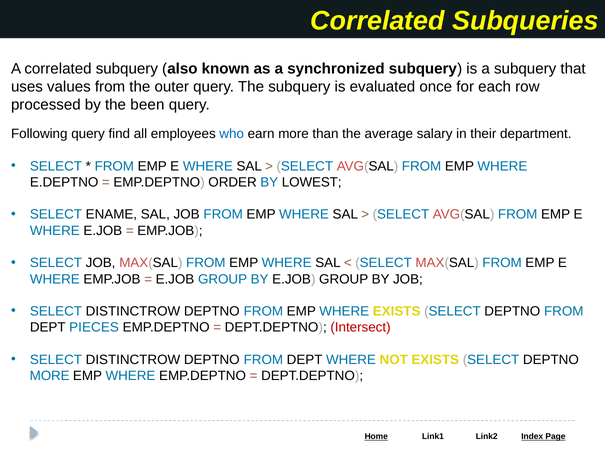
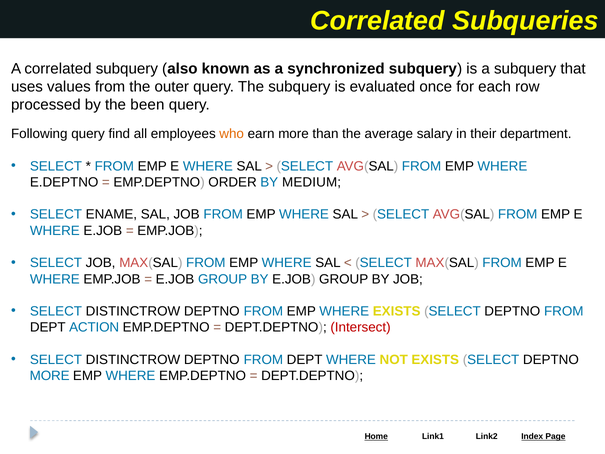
who colour: blue -> orange (232, 134)
LOWEST: LOWEST -> MEDIUM (312, 182)
PIECES: PIECES -> ACTION (94, 327)
